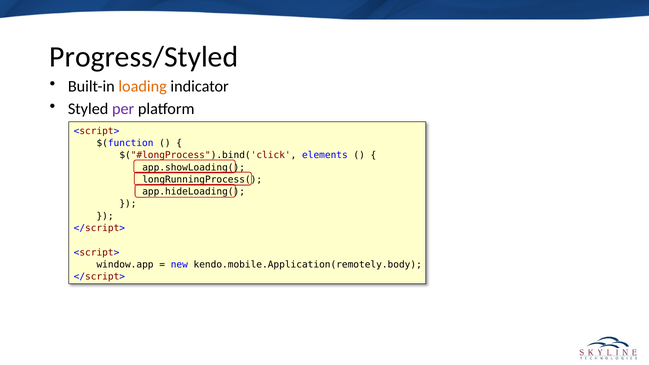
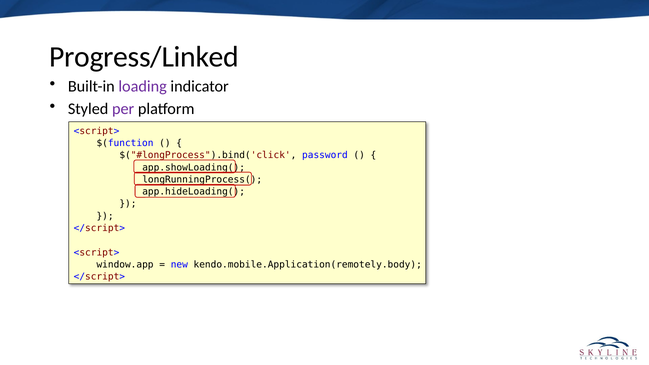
Progress/Styled: Progress/Styled -> Progress/Linked (144, 57)
loading colour: orange -> purple (143, 86)
elements: elements -> password (325, 155)
